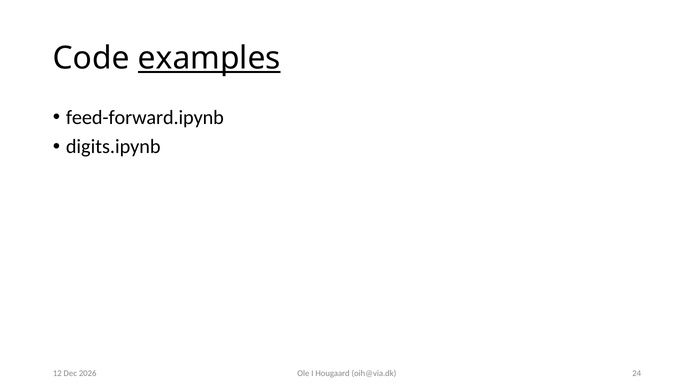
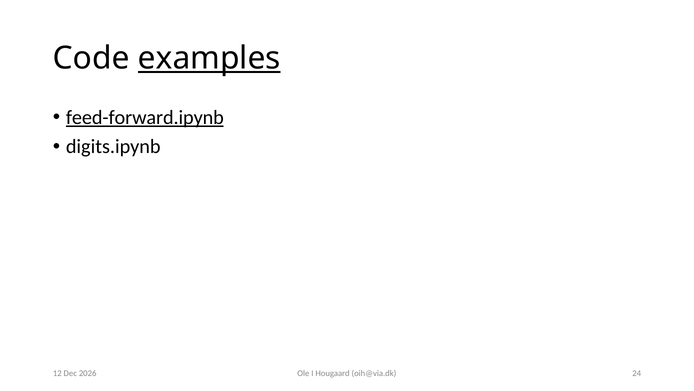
feed-forward.ipynb underline: none -> present (145, 117)
